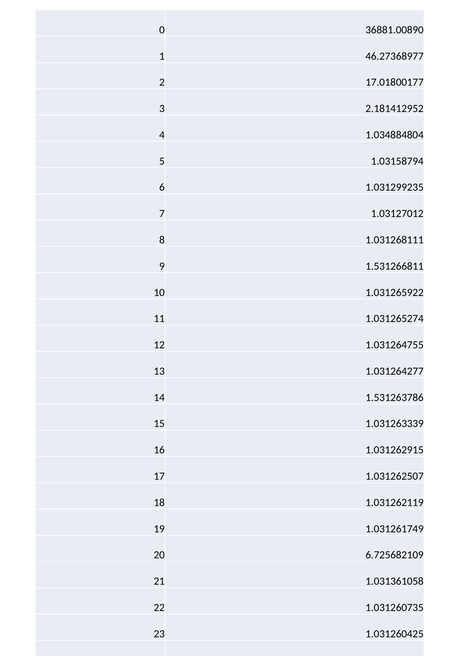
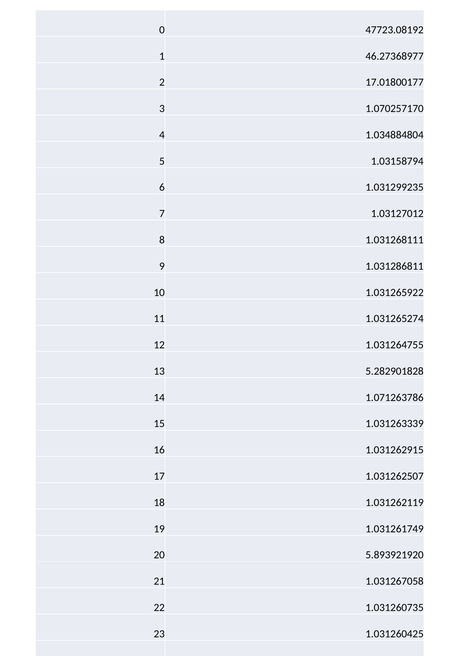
36881.00890: 36881.00890 -> 47723.08192 (395, 30)
2.181412952: 2.181412952 -> 1.070257170 (395, 109)
1.531266811: 1.531266811 -> 1.031286811 (395, 266)
1.031264277: 1.031264277 -> 5.282901828 (395, 372)
1.531263786: 1.531263786 -> 1.071263786 (395, 398)
6.725682109: 6.725682109 -> 5.893921920 (395, 556)
1.031361058: 1.031361058 -> 1.031267058 (395, 582)
